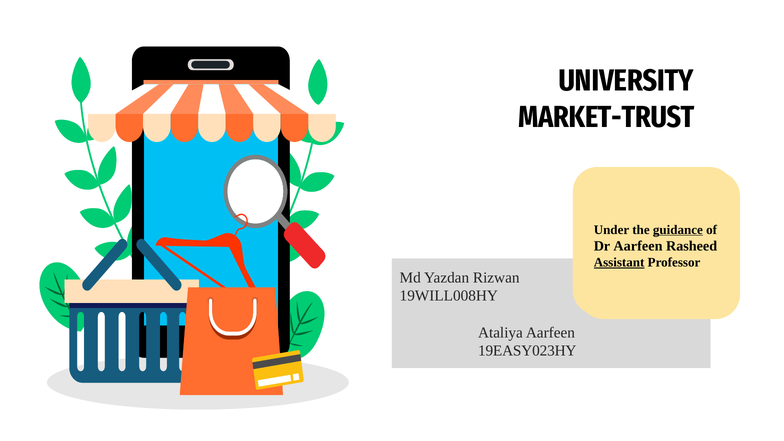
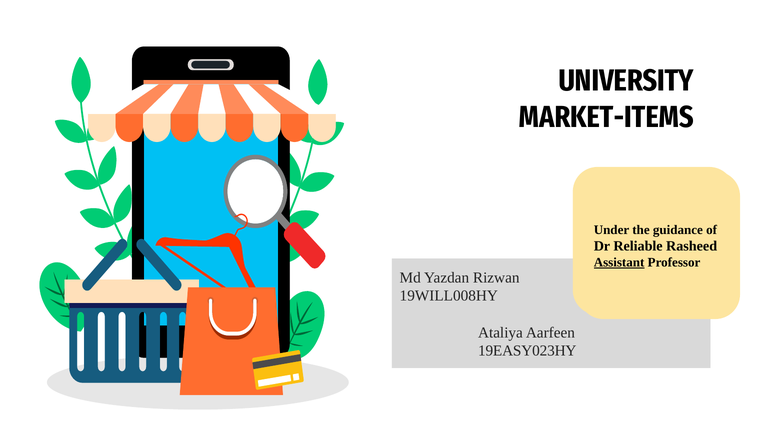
MARKET-TRUST: MARKET-TRUST -> MARKET-ITEMS (606, 117)
guidance underline: present -> none (678, 230)
Dr Aarfeen: Aarfeen -> Reliable (638, 246)
